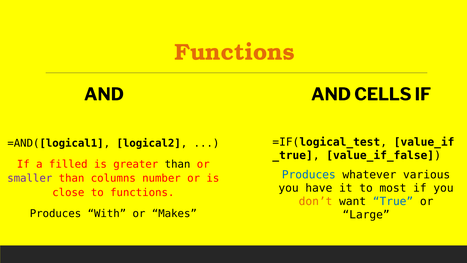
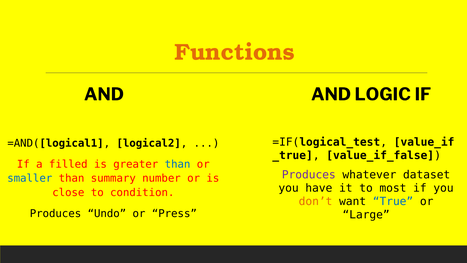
CELLS: CELLS -> LOGIC (383, 94)
than colour: black -> blue (178, 164)
Produces colour: blue -> purple (309, 175)
various: various -> dataset (427, 175)
smaller colour: purple -> blue (30, 178)
columns: columns -> summary (113, 178)
to functions: functions -> condition (142, 192)
With: With -> Undo (107, 213)
Makes: Makes -> Press (174, 213)
